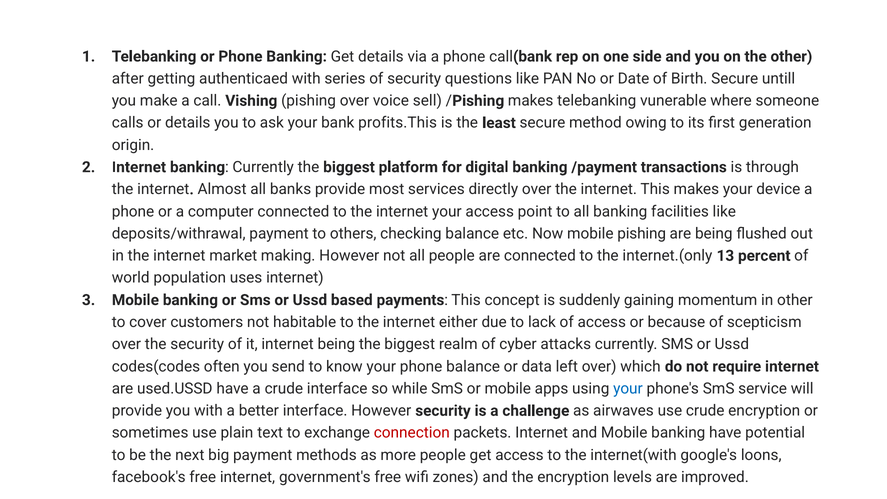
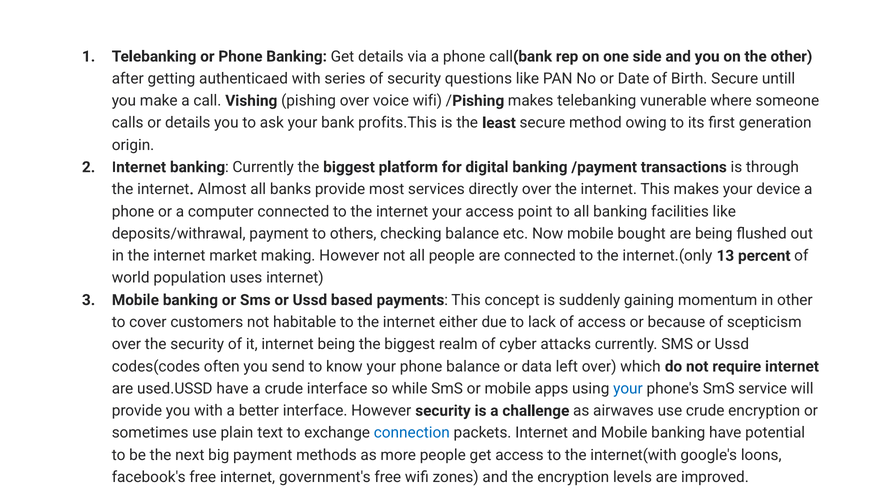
voice sell: sell -> wifi (427, 101)
mobile pishing: pishing -> bought (642, 234)
connection colour: red -> blue (412, 433)
